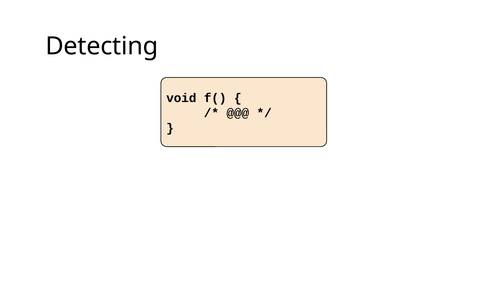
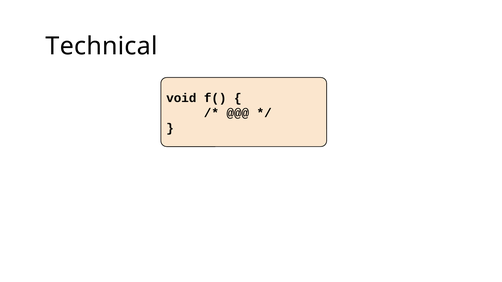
Detecting: Detecting -> Technical (102, 46)
